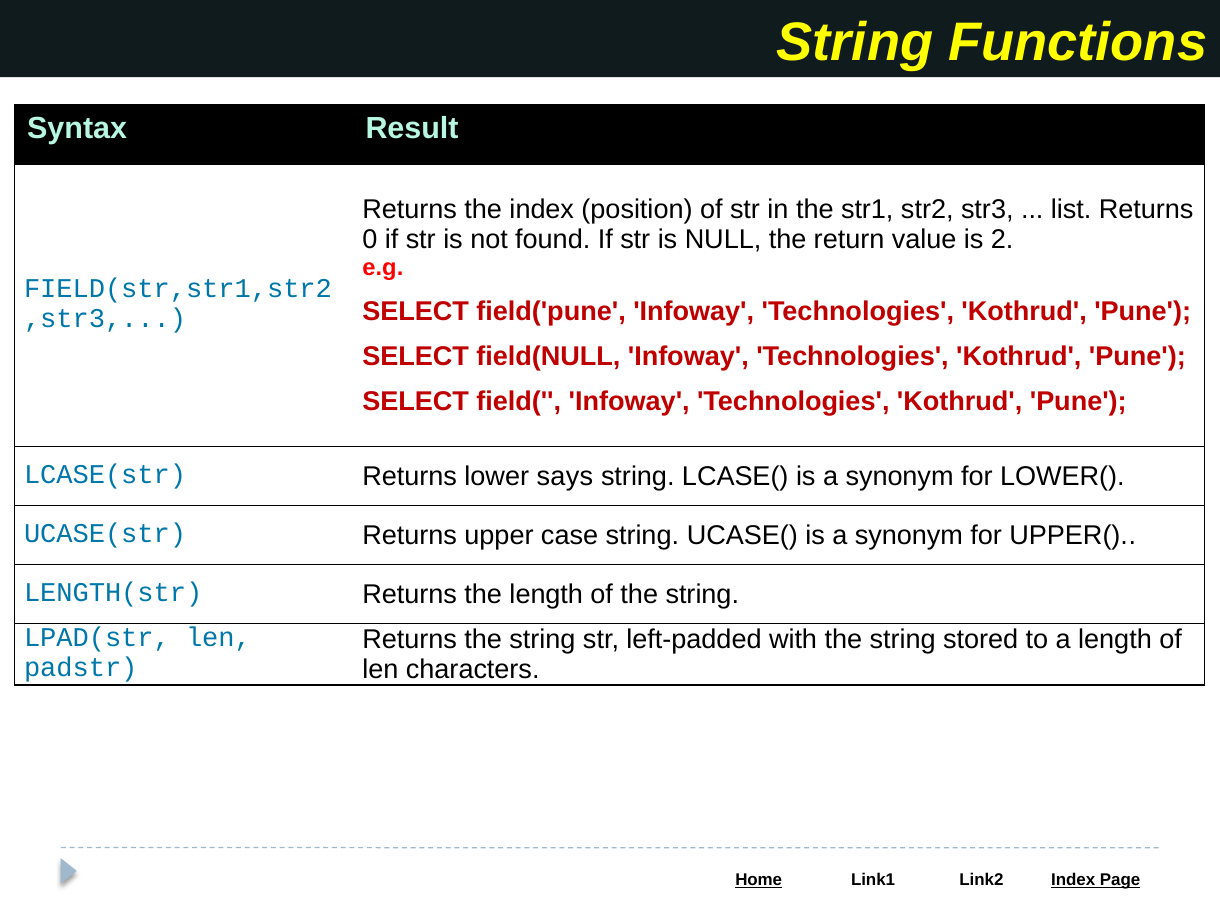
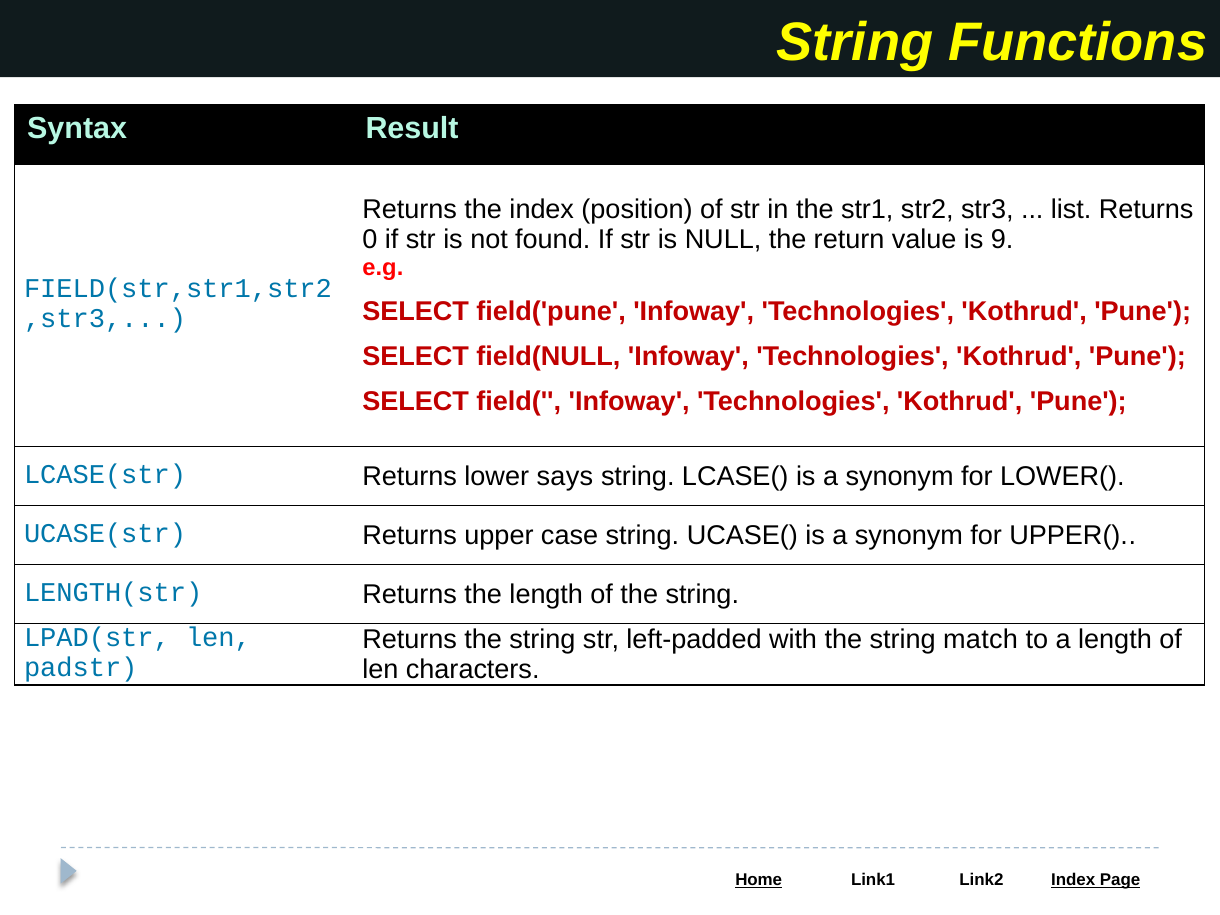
2: 2 -> 9 (1002, 240)
stored: stored -> match (980, 640)
